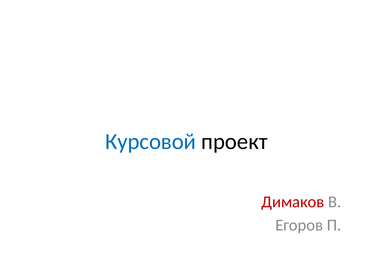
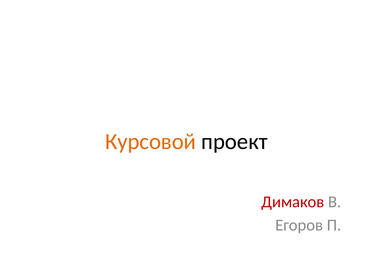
Курсовой colour: blue -> orange (151, 141)
